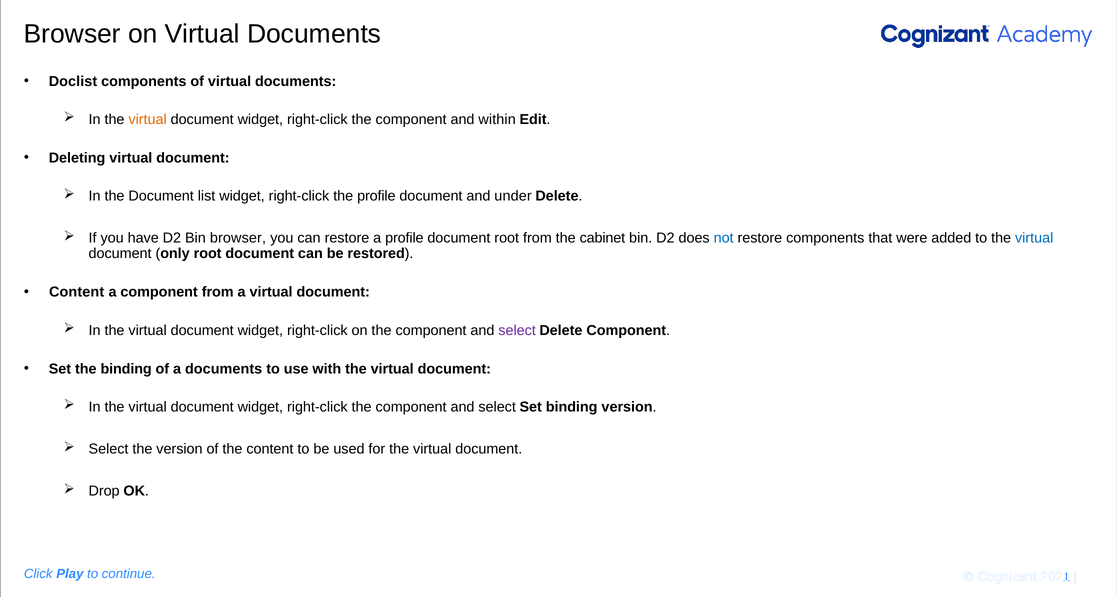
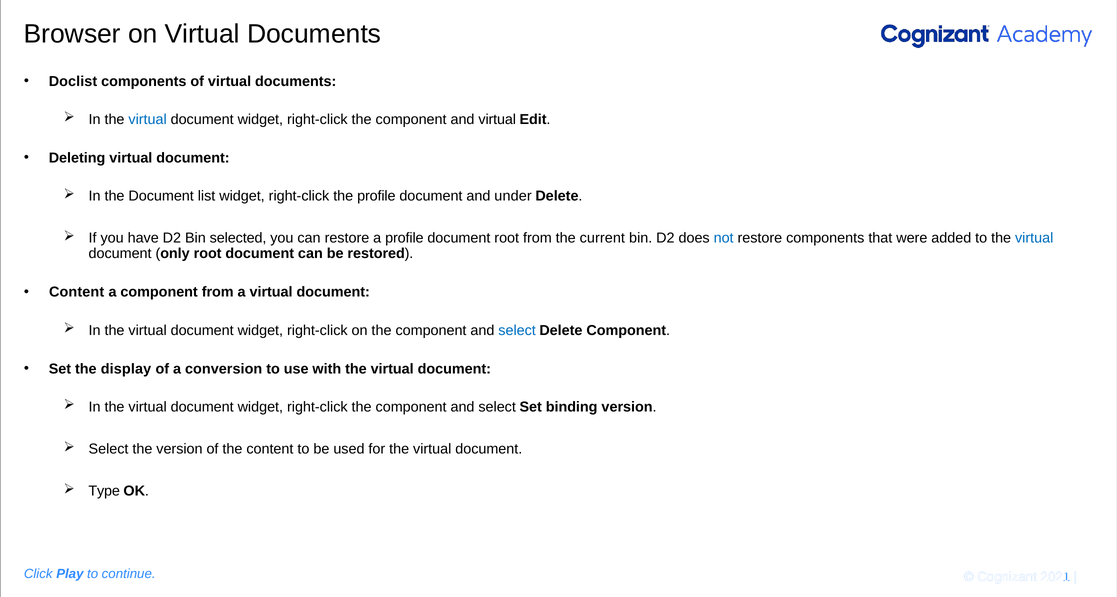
virtual colour: orange -> blue (148, 119)
and within: within -> virtual (497, 119)
Bin browser: browser -> selected (238, 238)
cabinet: cabinet -> current (602, 238)
select colour: purple -> blue (517, 330)
the binding: binding -> display (126, 369)
a documents: documents -> conversion (224, 369)
Drop: Drop -> Type (104, 491)
